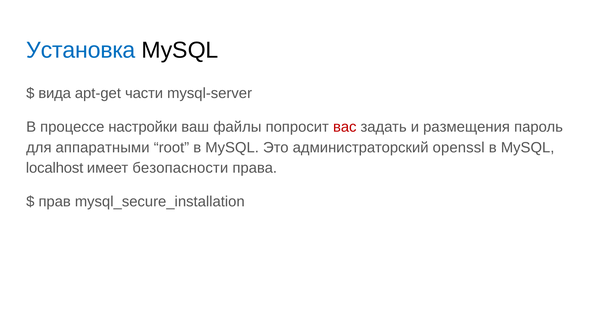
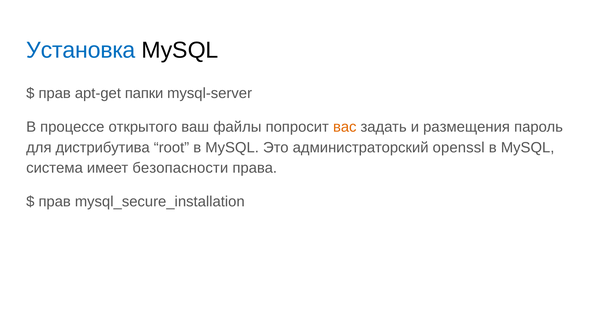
вида: вида -> прав (55, 93)
части: части -> папки (144, 93)
настройки: настройки -> открытого (143, 127)
вас colour: red -> orange (345, 127)
аппаратными: аппаратными -> дистрибутива (103, 148)
localhost: localhost -> система (55, 168)
